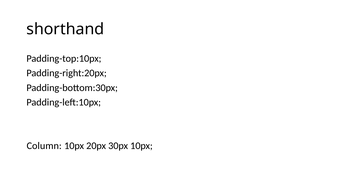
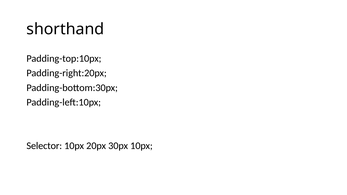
Column: Column -> Selector (44, 146)
